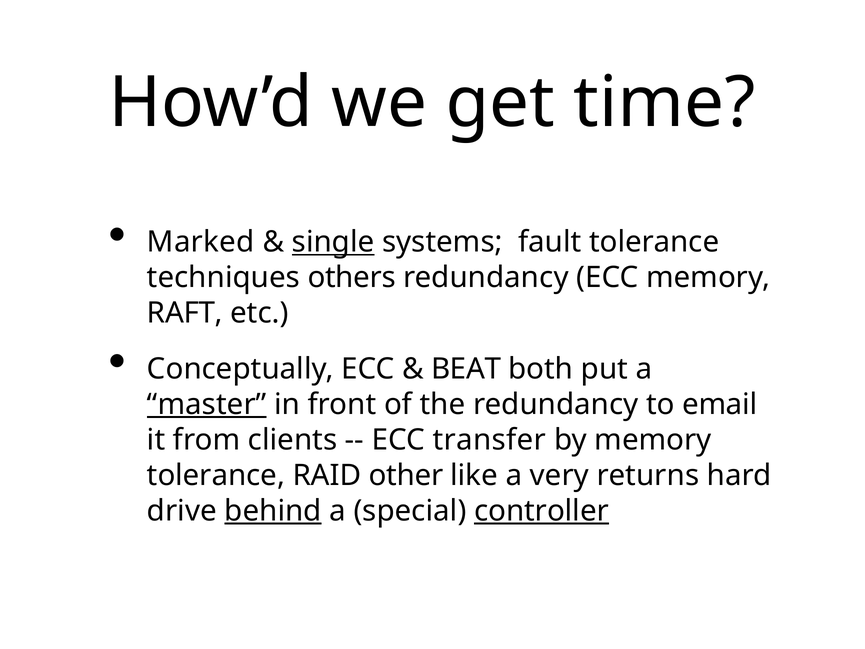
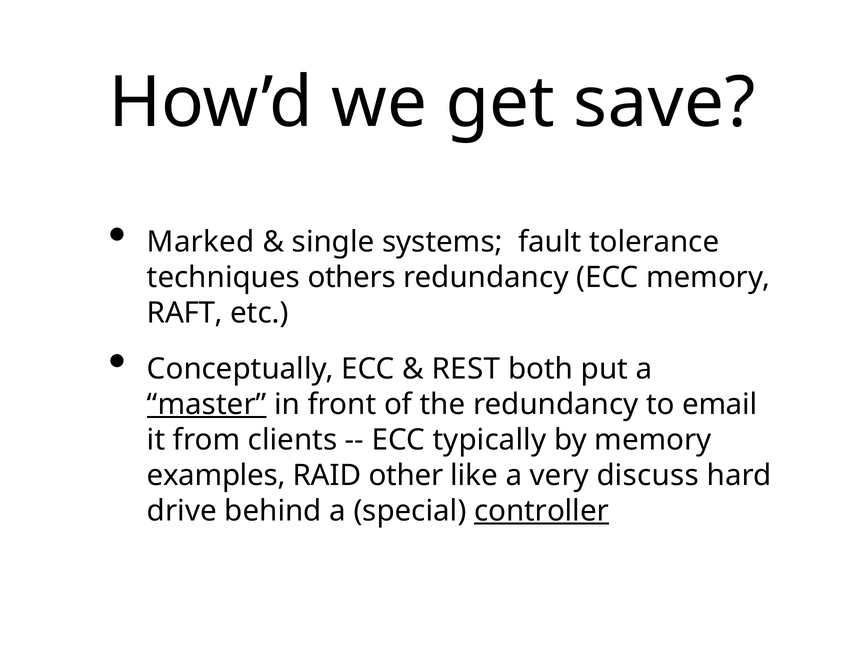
time: time -> save (664, 103)
single underline: present -> none (333, 242)
BEAT: BEAT -> REST (466, 369)
transfer: transfer -> typically (489, 440)
tolerance: tolerance -> examples (216, 475)
returns: returns -> discuss (648, 475)
behind underline: present -> none (273, 511)
